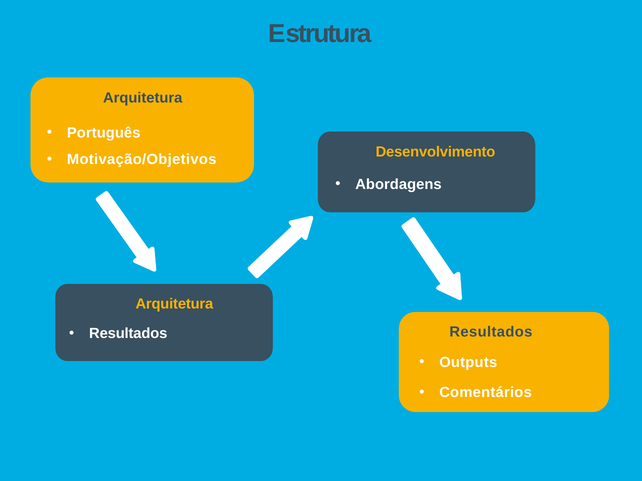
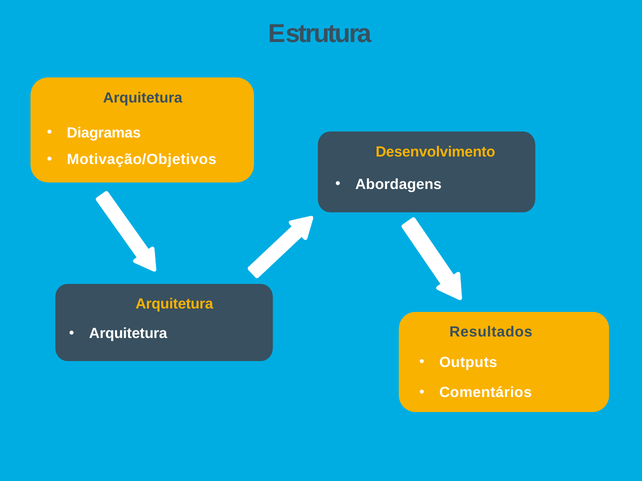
Português: Português -> Diagramas (104, 133)
Resultados: Resultados -> Arquitetura (128, 334)
